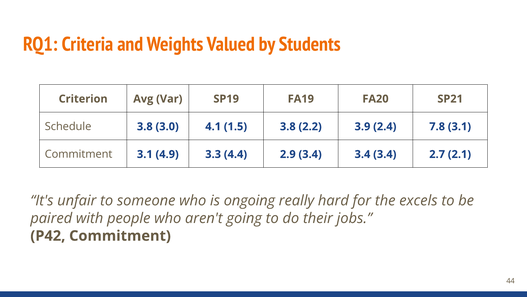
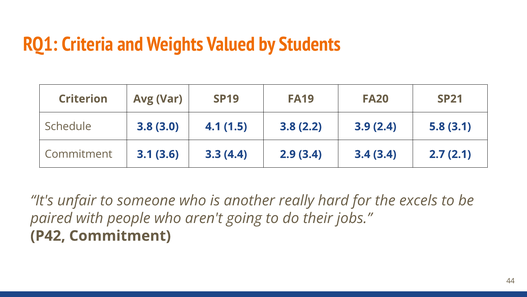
7.8: 7.8 -> 5.8 (437, 126)
4.9: 4.9 -> 3.6 (167, 154)
ongoing: ongoing -> another (249, 200)
